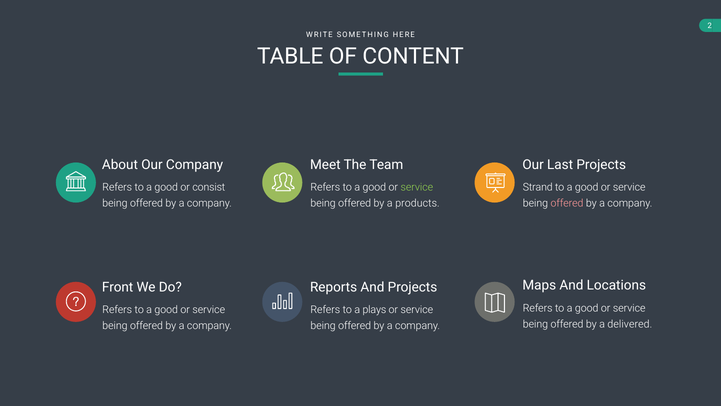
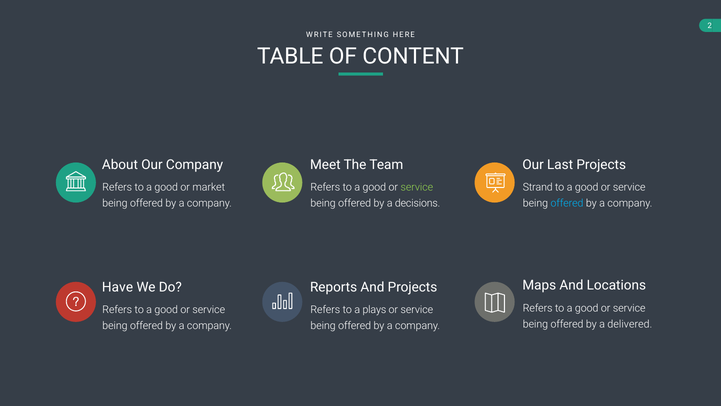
consist: consist -> market (209, 187)
products: products -> decisions (418, 203)
offered colour: pink -> light blue (567, 203)
Front: Front -> Have (118, 287)
